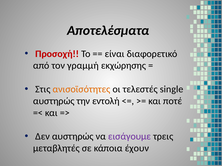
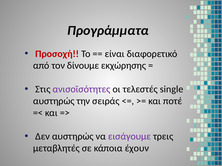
Αποτελέσματα: Αποτελέσματα -> Προγράμματα (108, 30)
γραμμή: γραμμή -> δίνουμε (83, 66)
ανισοϊσότητες colour: orange -> purple (81, 89)
εντολή: εντολή -> σειράς (106, 101)
